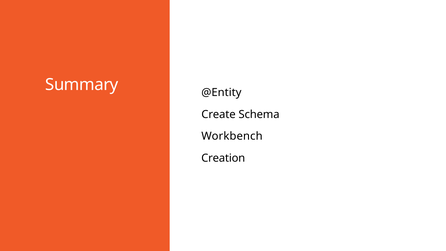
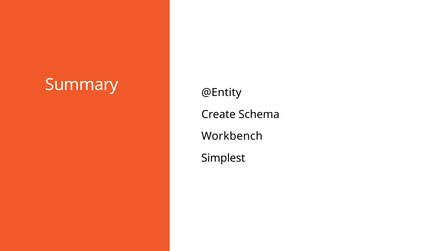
Creation: Creation -> Simplest (223, 158)
